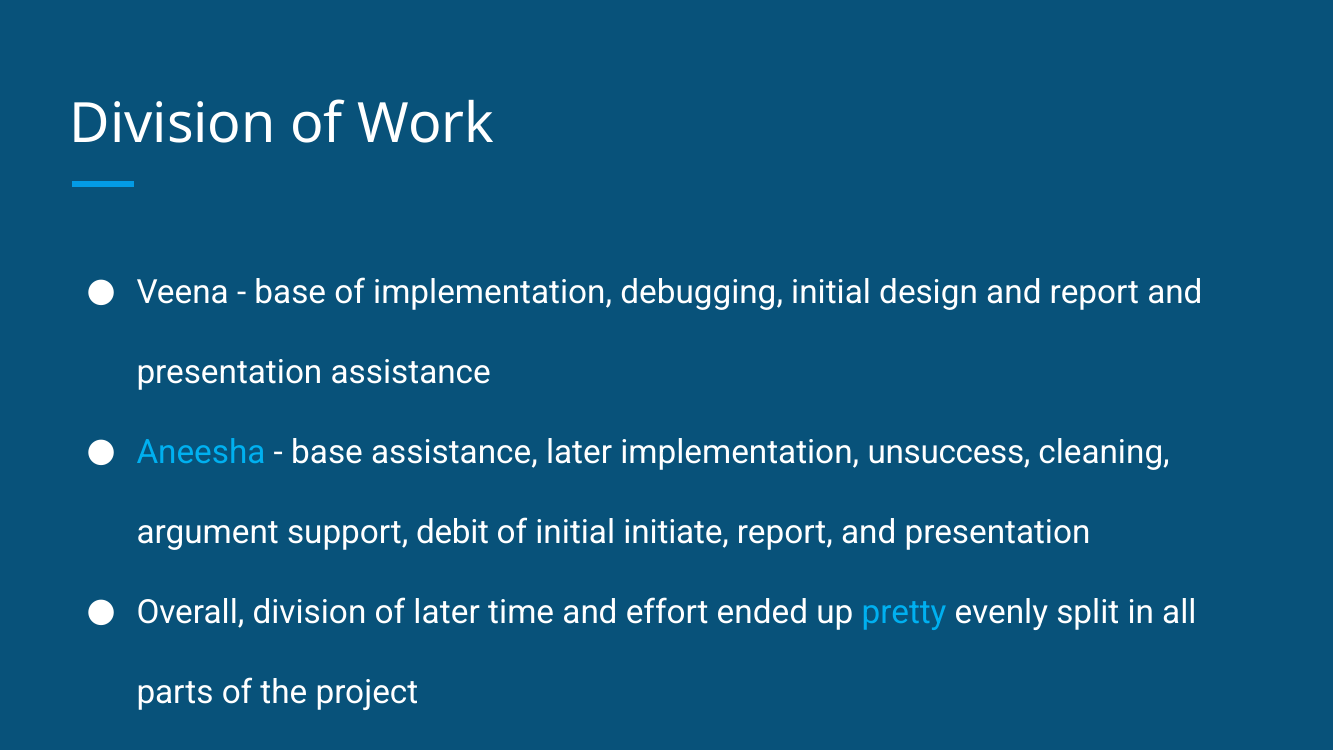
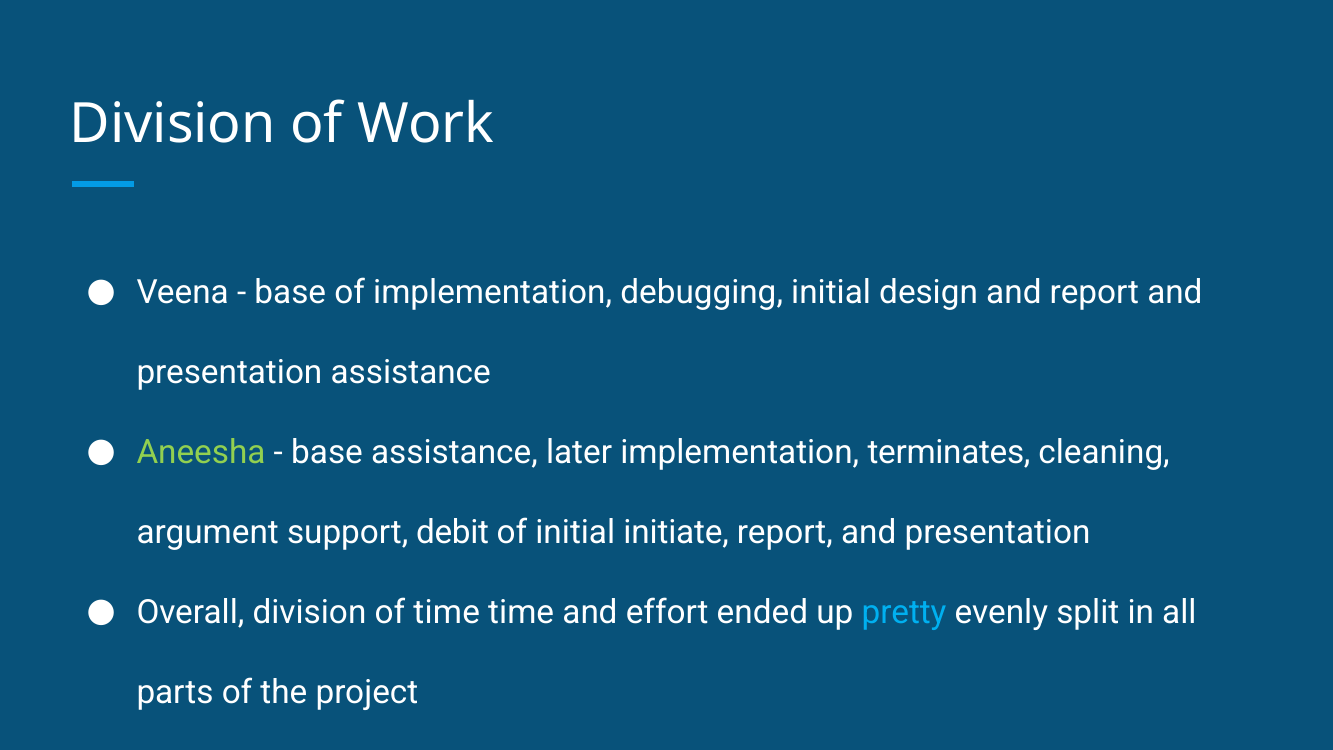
Aneesha colour: light blue -> light green (201, 453)
unsuccess: unsuccess -> terminates (949, 453)
of later: later -> time (447, 613)
